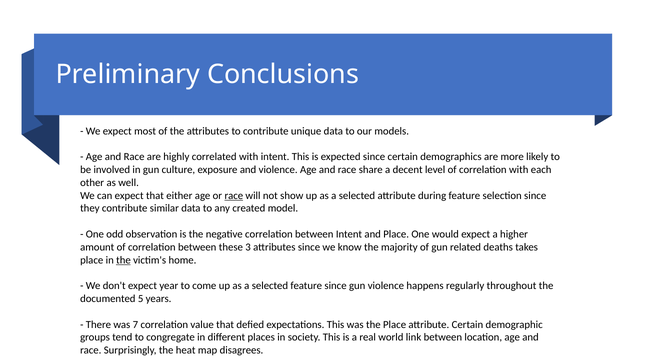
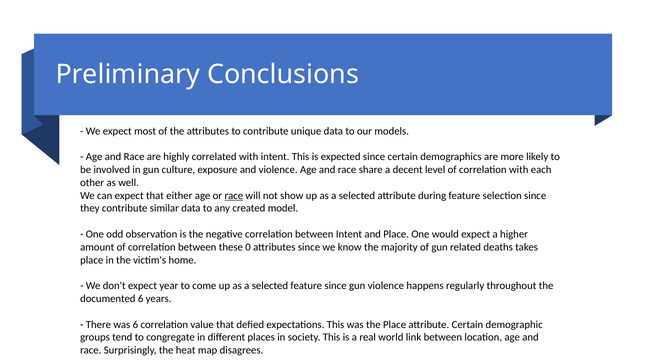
3: 3 -> 0 (248, 247)
the underline: present -> none (123, 260)
documented 5: 5 -> 6 (141, 299)
was 7: 7 -> 6 (135, 325)
